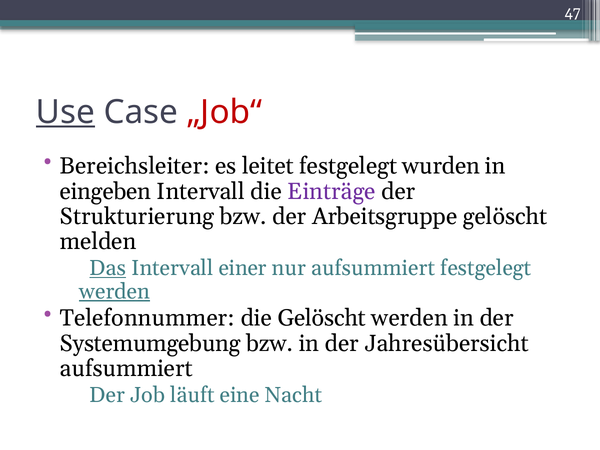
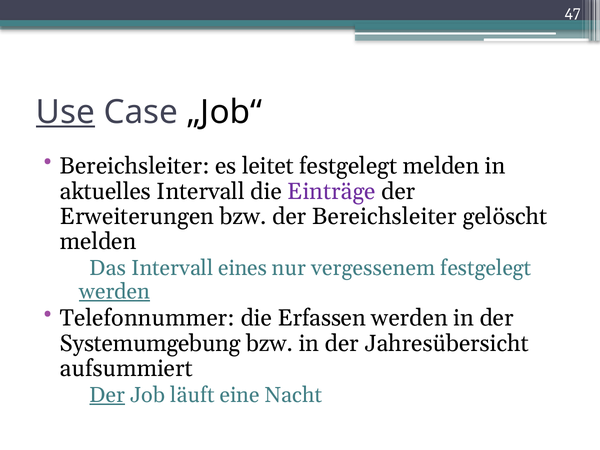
„Job“ colour: red -> black (224, 112)
festgelegt wurden: wurden -> melden (441, 166)
eingeben: eingeben -> aktuelles (105, 191)
Strukturierung: Strukturierung -> Erweiterungen (137, 217)
der Arbeitsgruppe: Arbeitsgruppe -> Bereichsleiter (385, 217)
Das underline: present -> none (108, 268)
einer: einer -> eines (243, 268)
nur aufsummiert: aufsummiert -> vergessenem (373, 268)
die Gelöscht: Gelöscht -> Erfassen (322, 318)
Der underline: none -> present (107, 395)
